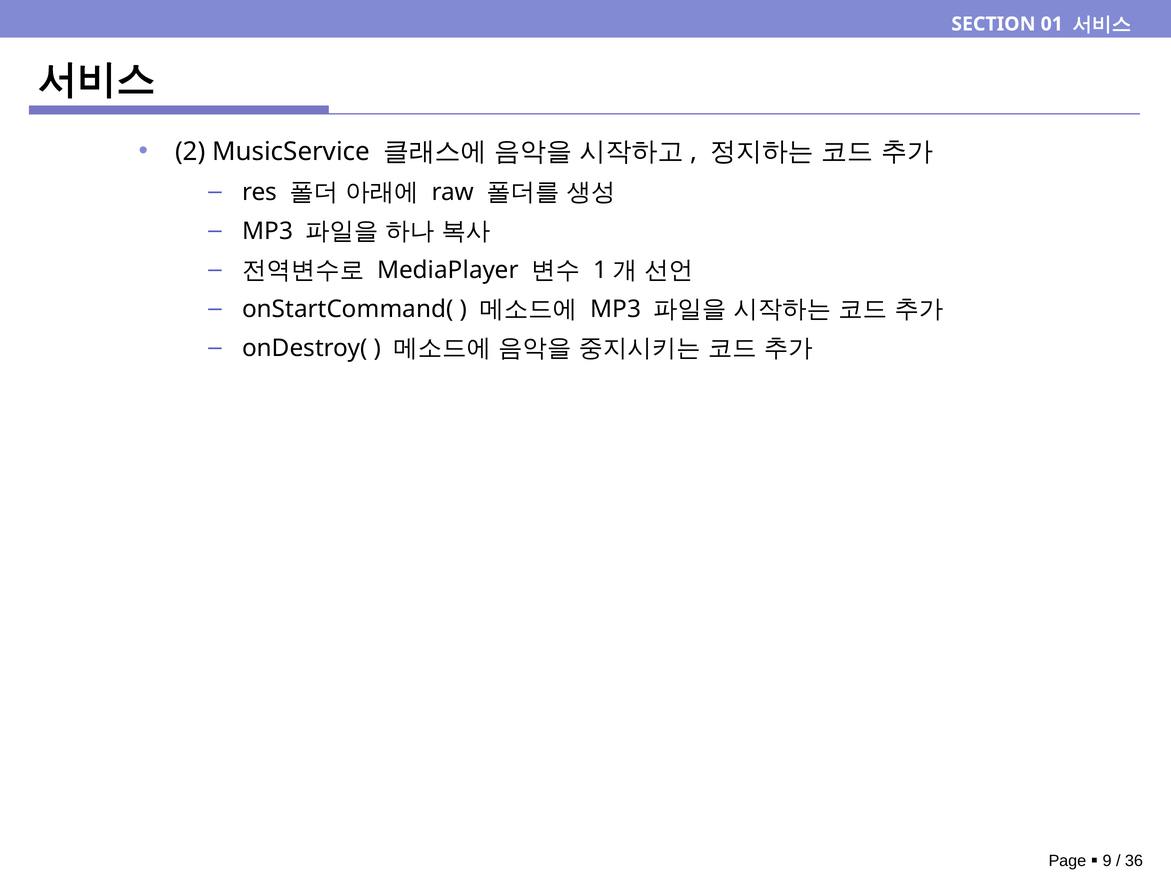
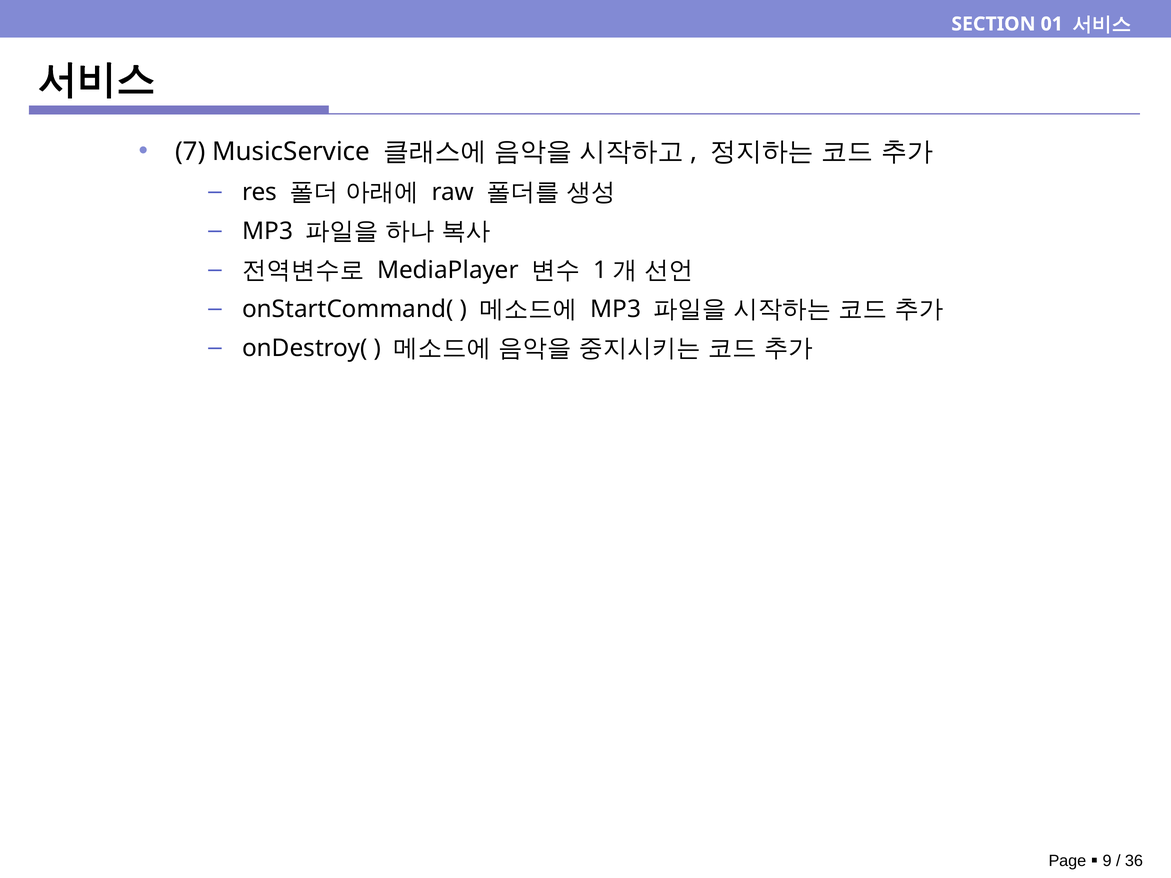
2: 2 -> 7 (190, 152)
